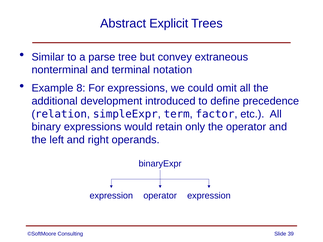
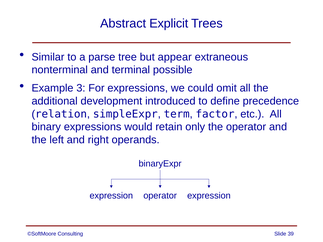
convey: convey -> appear (175, 57)
notation: notation -> possible (173, 70)
8: 8 -> 3 (81, 88)
